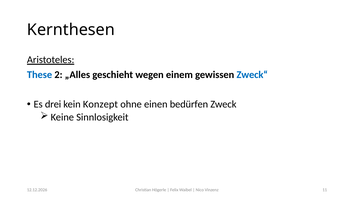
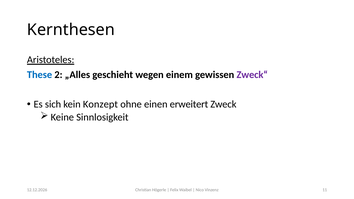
Zweck“ colour: blue -> purple (252, 75)
drei: drei -> sich (53, 104)
bedürfen: bedürfen -> erweitert (189, 104)
